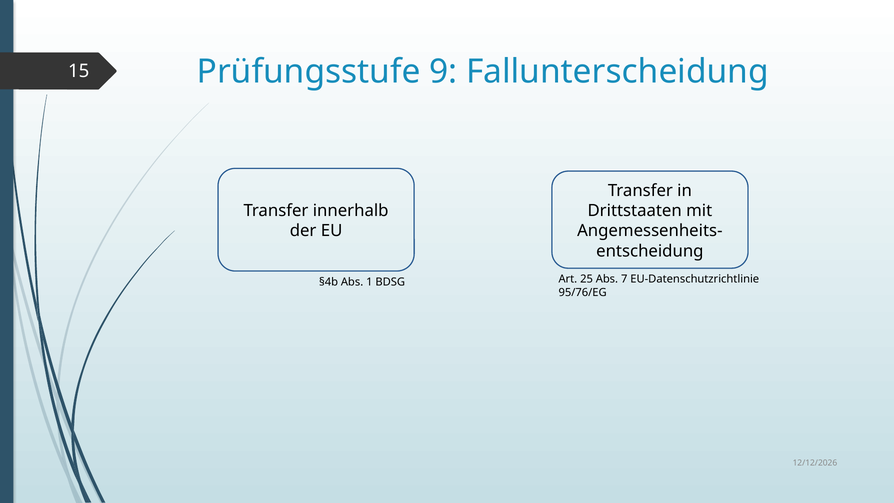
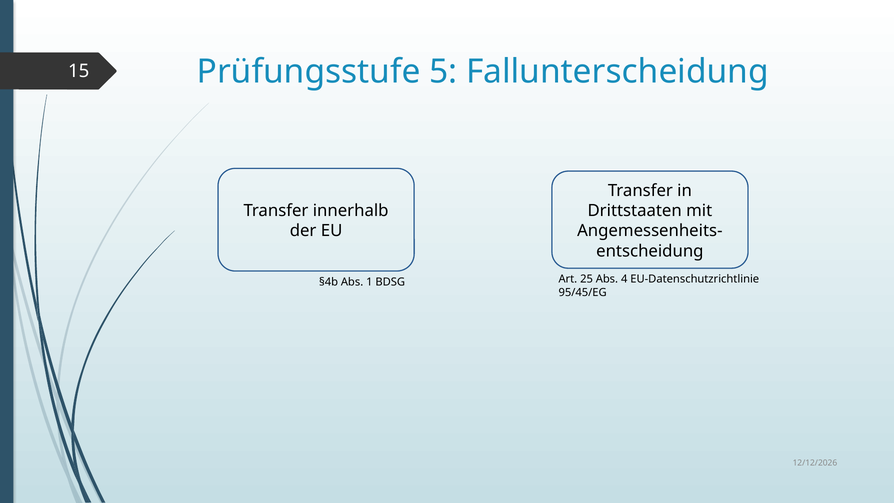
9: 9 -> 5 (443, 72)
7: 7 -> 4 (624, 279)
95/76/EG: 95/76/EG -> 95/45/EG (583, 292)
